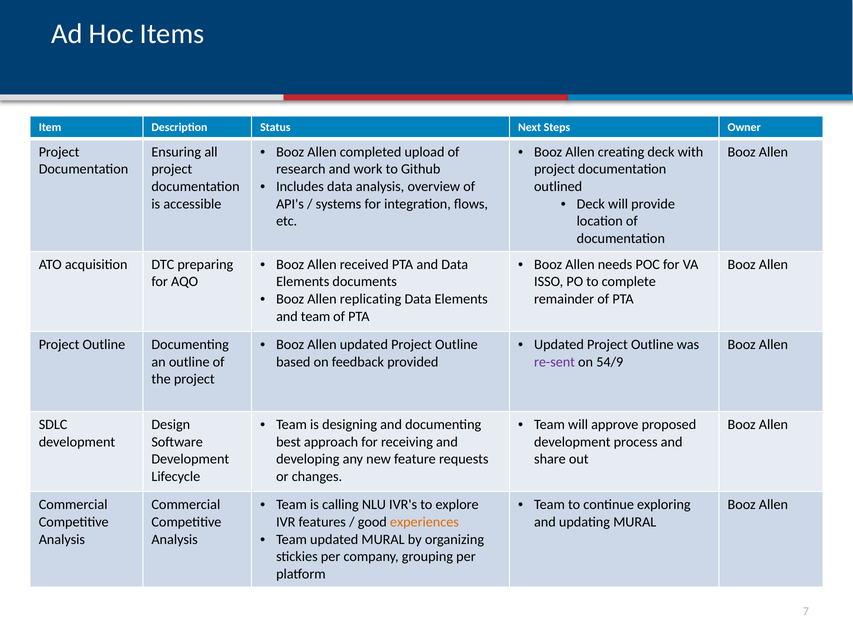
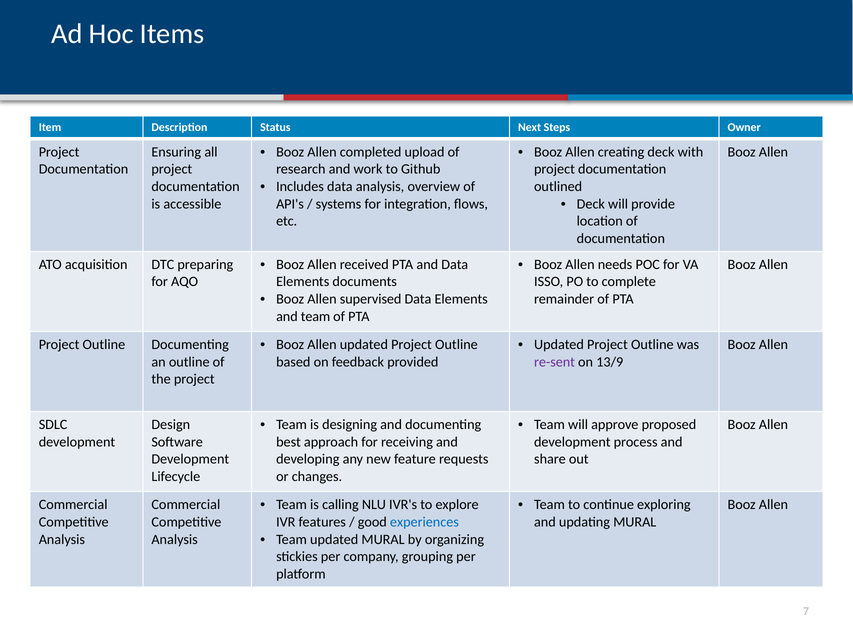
replicating: replicating -> supervised (371, 299)
54/9: 54/9 -> 13/9 (610, 362)
experiences colour: orange -> blue (424, 522)
